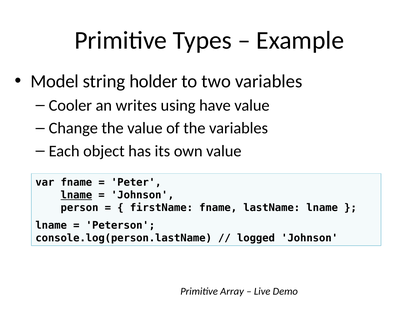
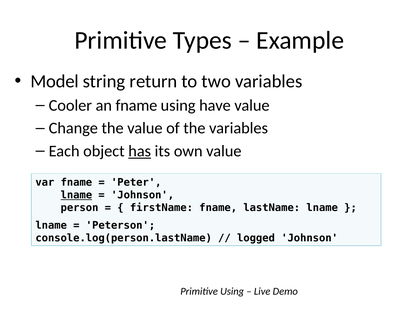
holder: holder -> return (153, 81)
an writes: writes -> fname (136, 105)
has underline: none -> present (140, 151)
Primitive Array: Array -> Using (232, 291)
